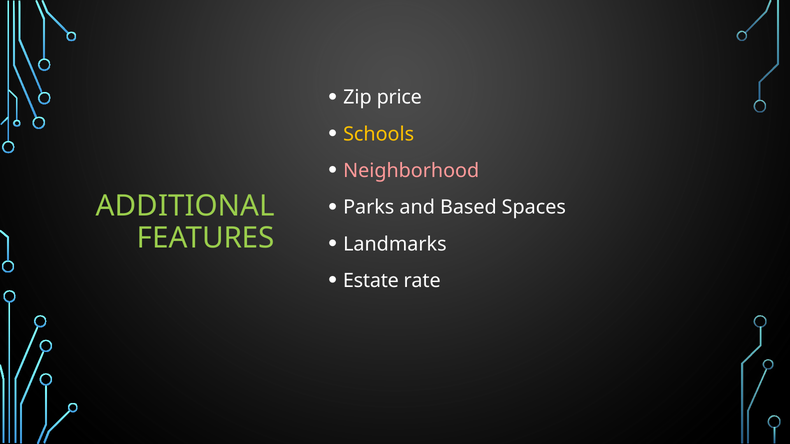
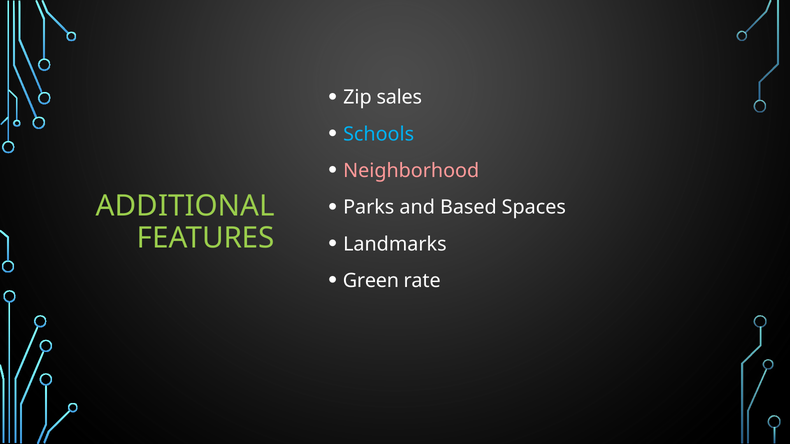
price: price -> sales (399, 98)
Schools colour: yellow -> light blue (379, 134)
Estate: Estate -> Green (371, 281)
